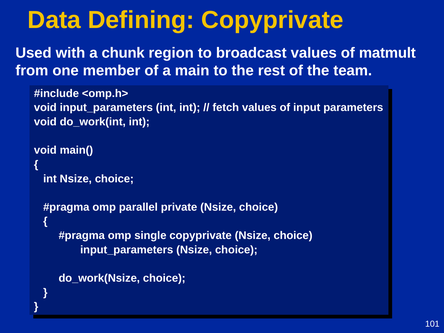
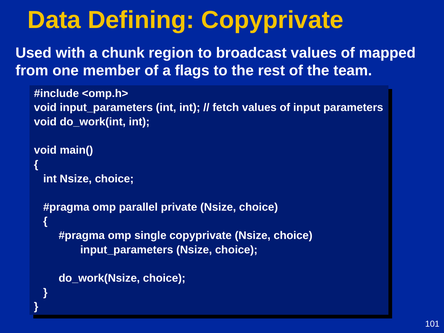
matmult: matmult -> mapped (387, 53)
main: main -> flags (192, 71)
